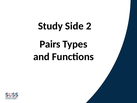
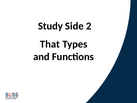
Pairs: Pairs -> That (50, 44)
